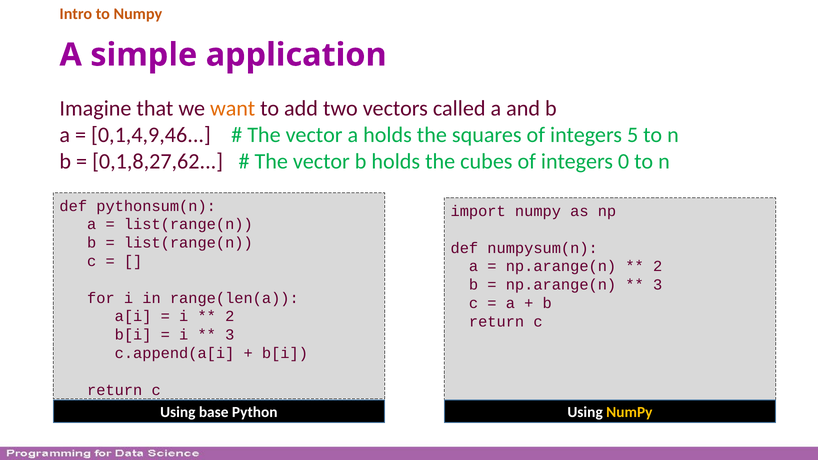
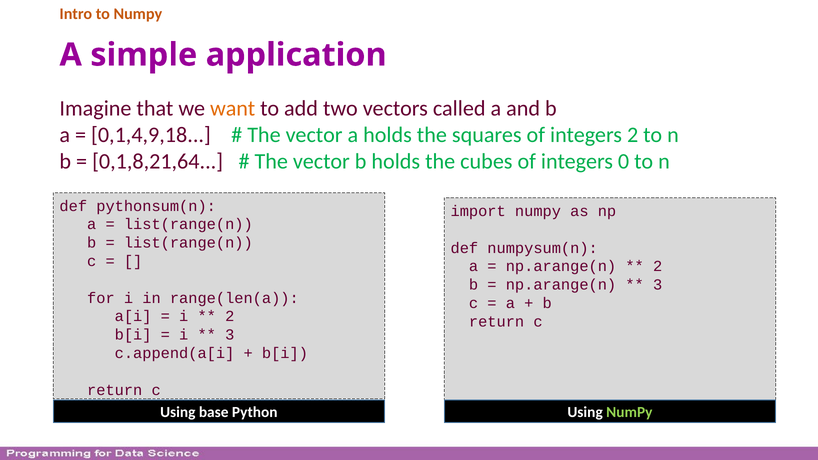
0,1,4,9,46: 0,1,4,9,46 -> 0,1,4,9,18 (151, 135)
integers 5: 5 -> 2 (633, 135)
0,1,8,27,62: 0,1,8,27,62 -> 0,1,8,21,64 (158, 162)
NumPy colour: yellow -> light green (629, 412)
